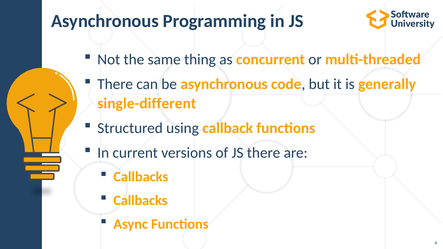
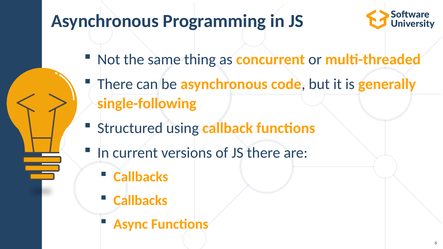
single-different: single-different -> single-following (147, 104)
